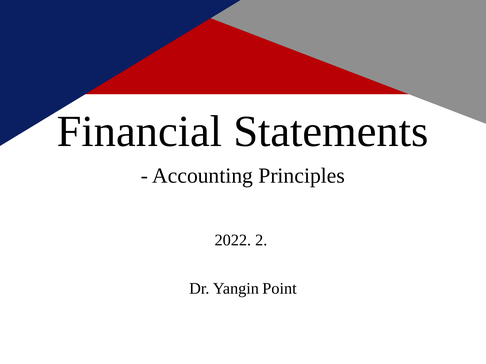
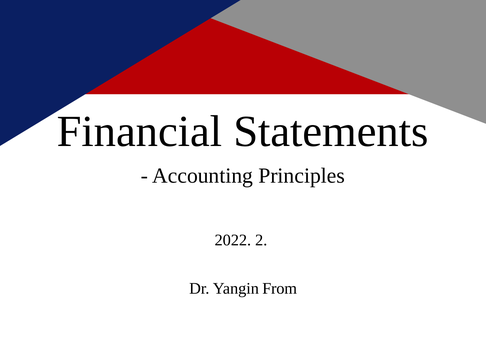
Point: Point -> From (280, 289)
